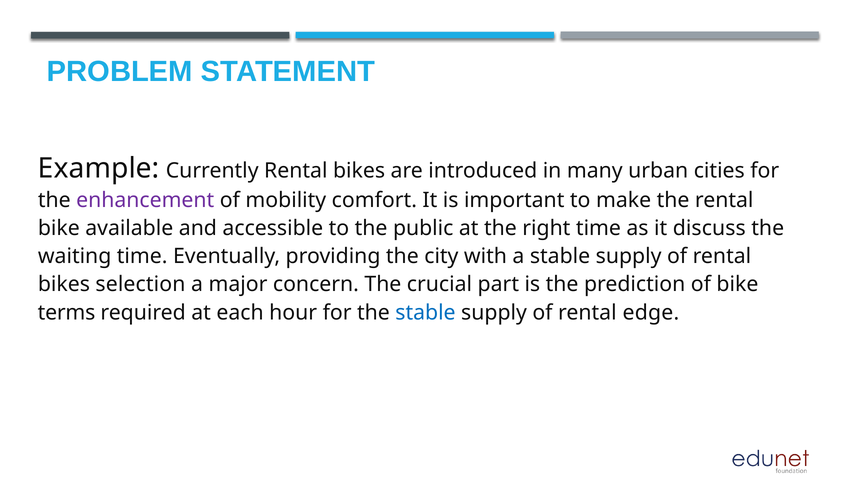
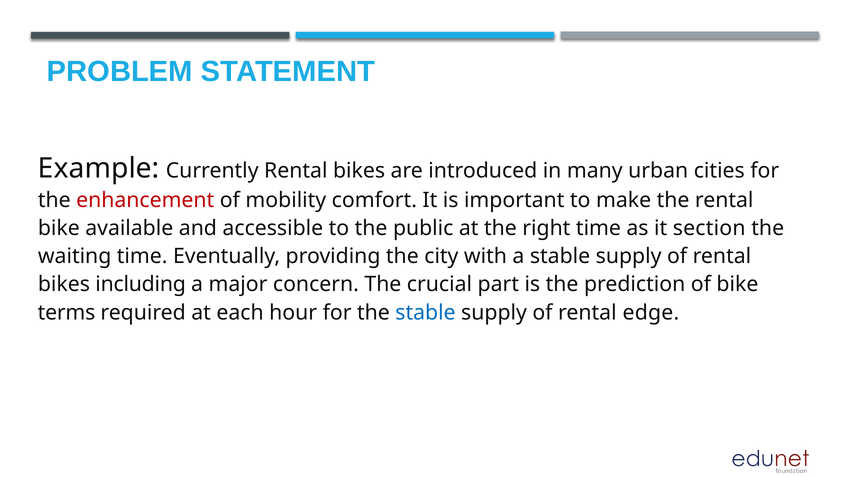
enhancement colour: purple -> red (145, 200)
discuss: discuss -> section (709, 228)
selection: selection -> including (141, 285)
